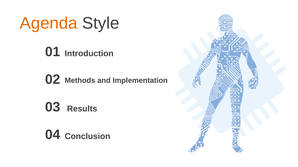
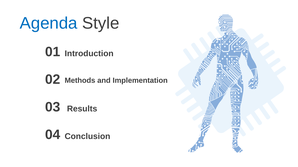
Agenda colour: orange -> blue (49, 23)
